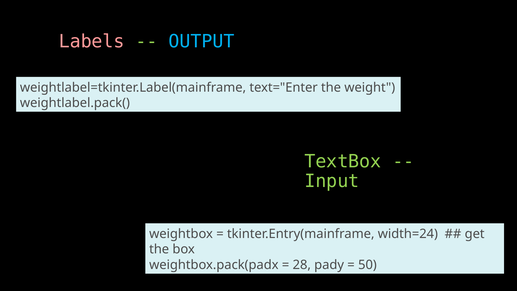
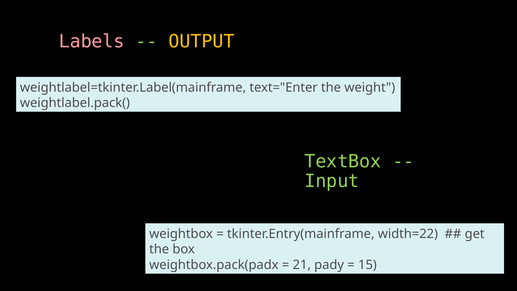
OUTPUT colour: light blue -> yellow (202, 41)
width=24: width=24 -> width=22 (408, 234)
28: 28 -> 21 (302, 265)
50: 50 -> 15 (367, 265)
